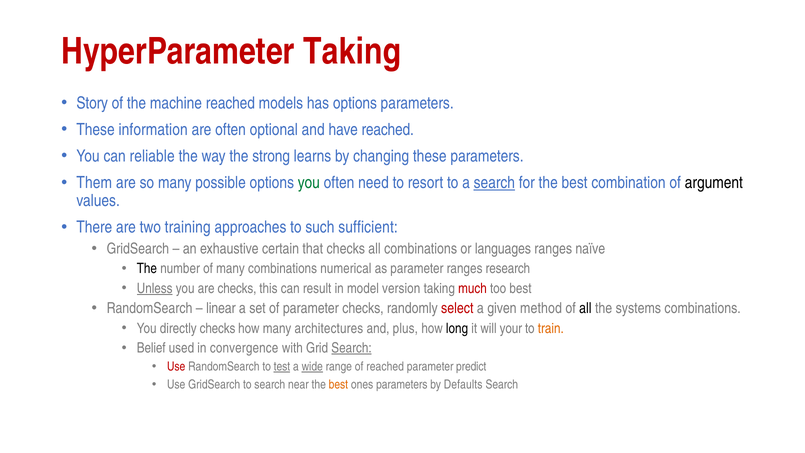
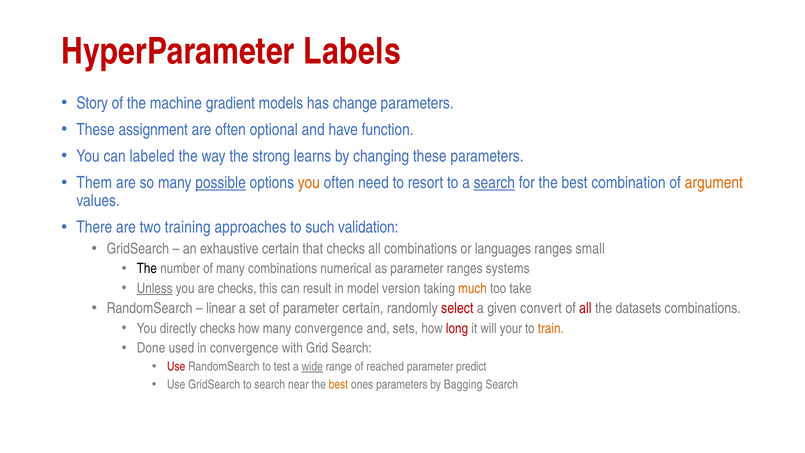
HyperParameter Taking: Taking -> Labels (352, 52)
machine reached: reached -> gradient (230, 103)
has options: options -> change (355, 103)
information: information -> assignment (153, 130)
have reached: reached -> function (388, 130)
reliable: reliable -> labeled (152, 156)
possible underline: none -> present (221, 183)
you colour: green -> orange (309, 183)
argument colour: black -> orange (714, 183)
sufficient: sufficient -> validation (368, 227)
naïve: naïve -> small (590, 249)
research: research -> systems (508, 269)
much colour: red -> orange (472, 288)
too best: best -> take (521, 288)
parameter checks: checks -> certain (363, 308)
method: method -> convert (541, 308)
all colour: black -> red (585, 308)
systems: systems -> datasets (638, 308)
many architectures: architectures -> convergence (329, 328)
plus: plus -> sets (405, 328)
long colour: black -> red (457, 328)
Belief: Belief -> Done (151, 348)
Search underline: present -> none (352, 348)
test underline: present -> none (282, 367)
Defaults: Defaults -> Bagging (463, 384)
